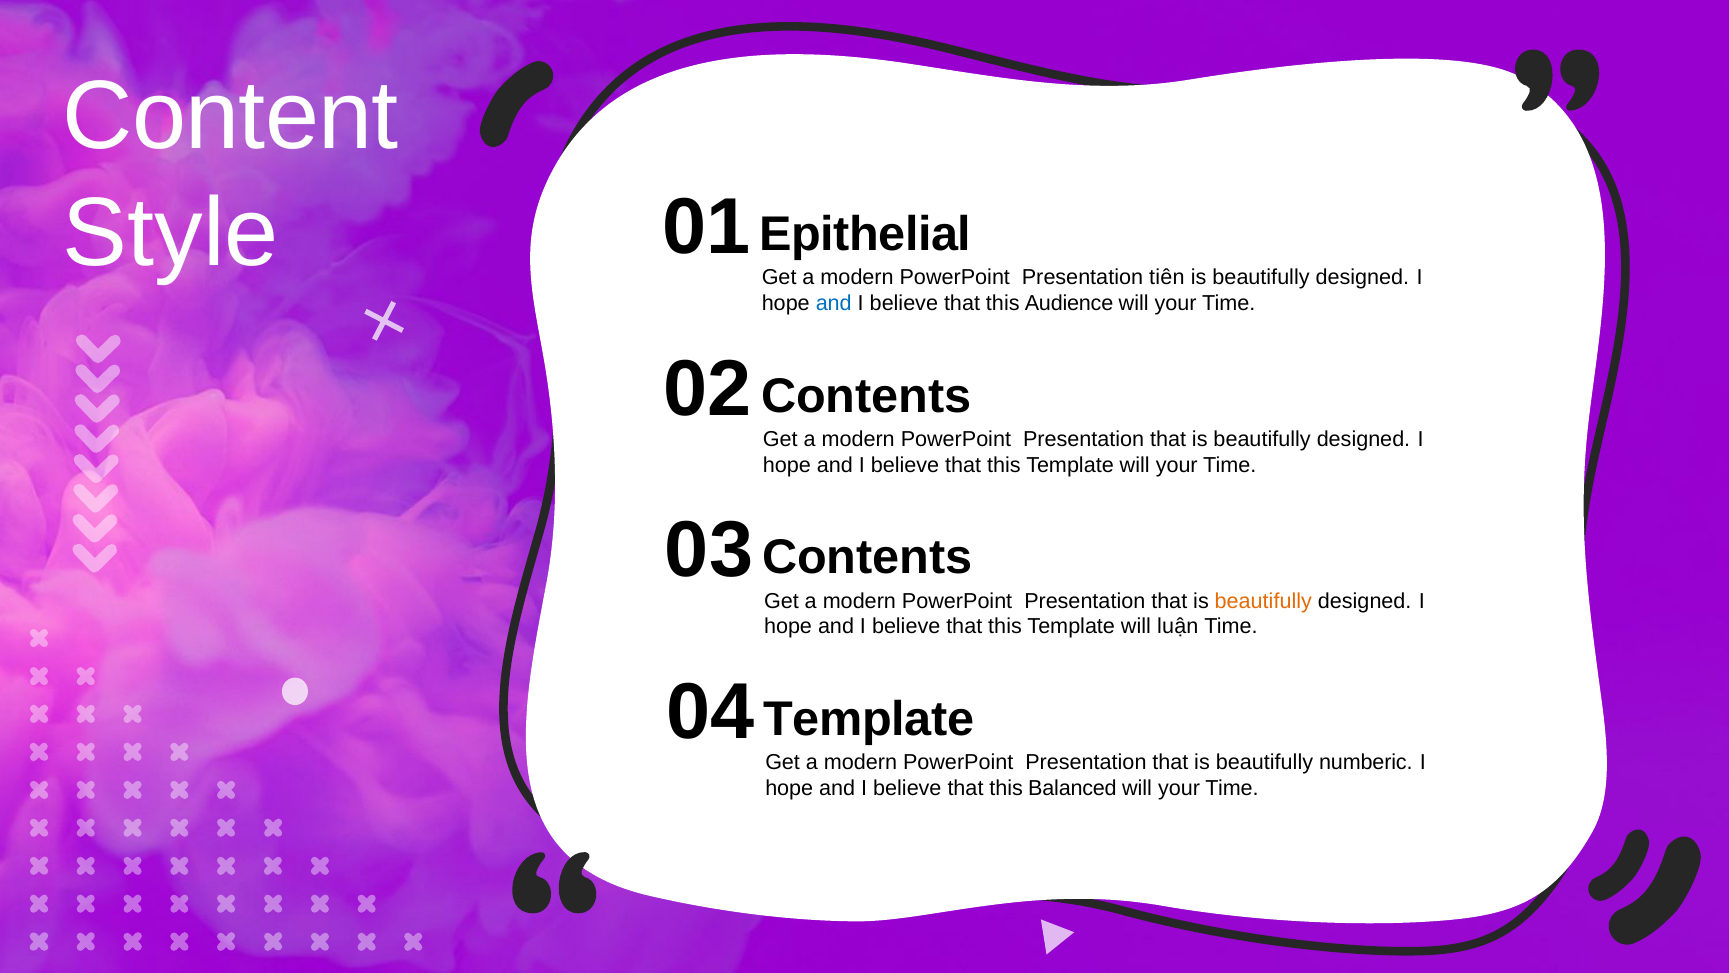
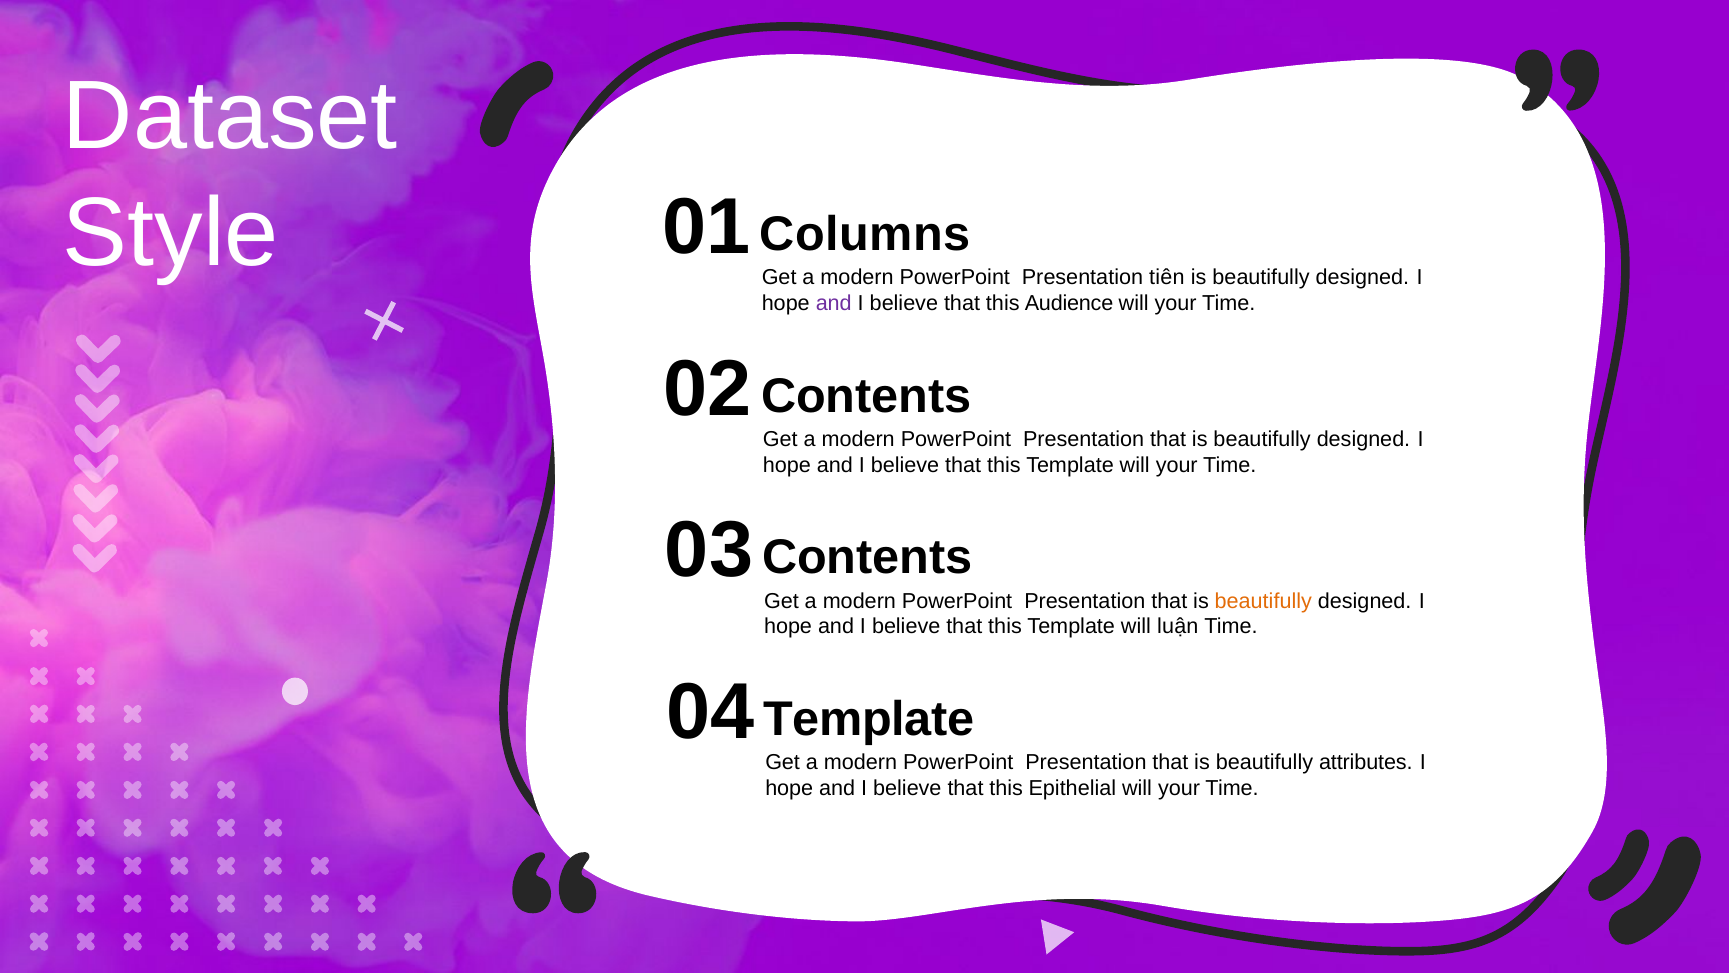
Content: Content -> Dataset (230, 116)
Epithelial: Epithelial -> Columns (865, 235)
and colour: blue -> purple (834, 303)
numberic: numberic -> attributes (1366, 762)
Balanced: Balanced -> Epithelial (1072, 788)
